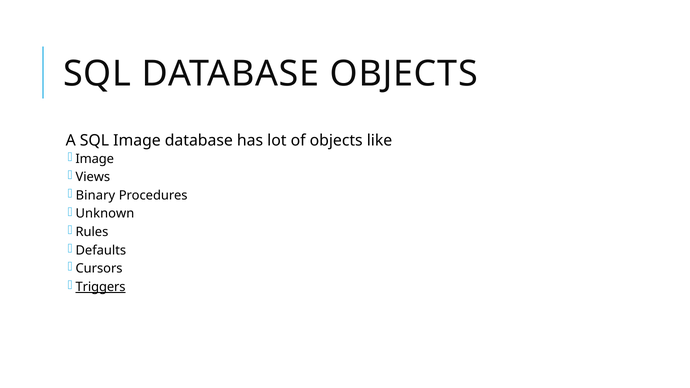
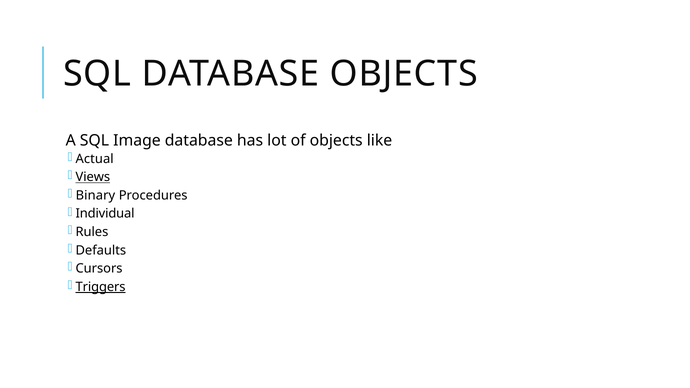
Image: Image -> Actual (95, 159)
Views underline: none -> present (93, 177)
Unknown: Unknown -> Individual (105, 214)
